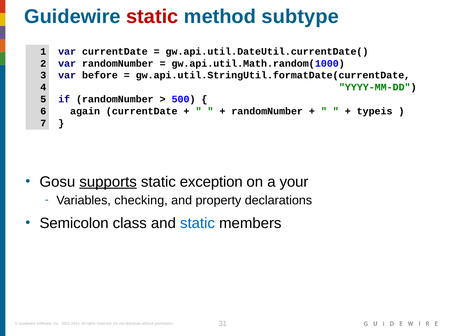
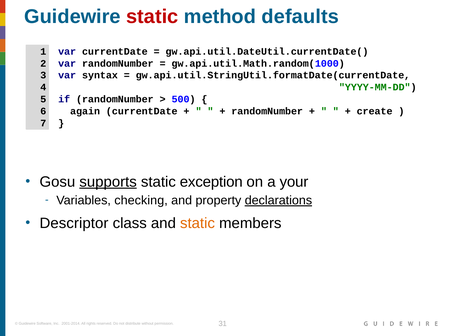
subtype: subtype -> defaults (300, 17)
before: before -> syntax (100, 75)
typeis: typeis -> create (375, 111)
declarations underline: none -> present (278, 201)
Semicolon: Semicolon -> Descriptor (74, 224)
static colour: blue -> orange (197, 224)
